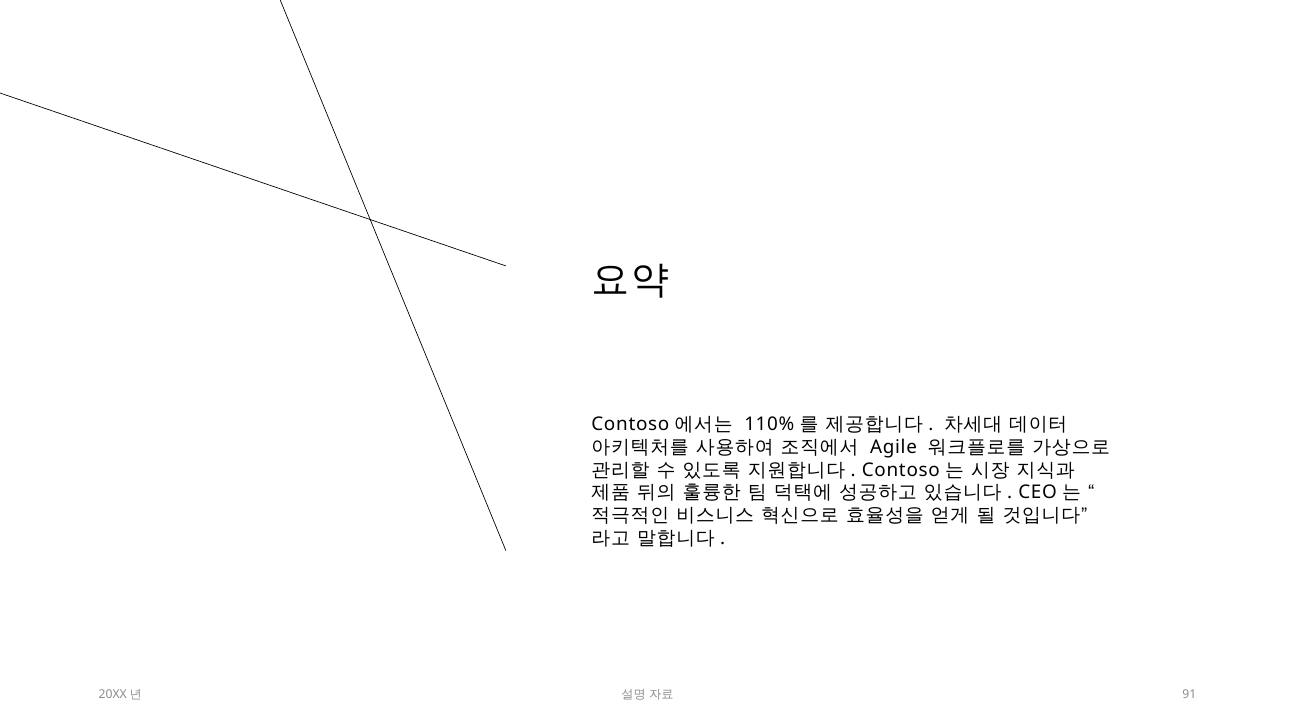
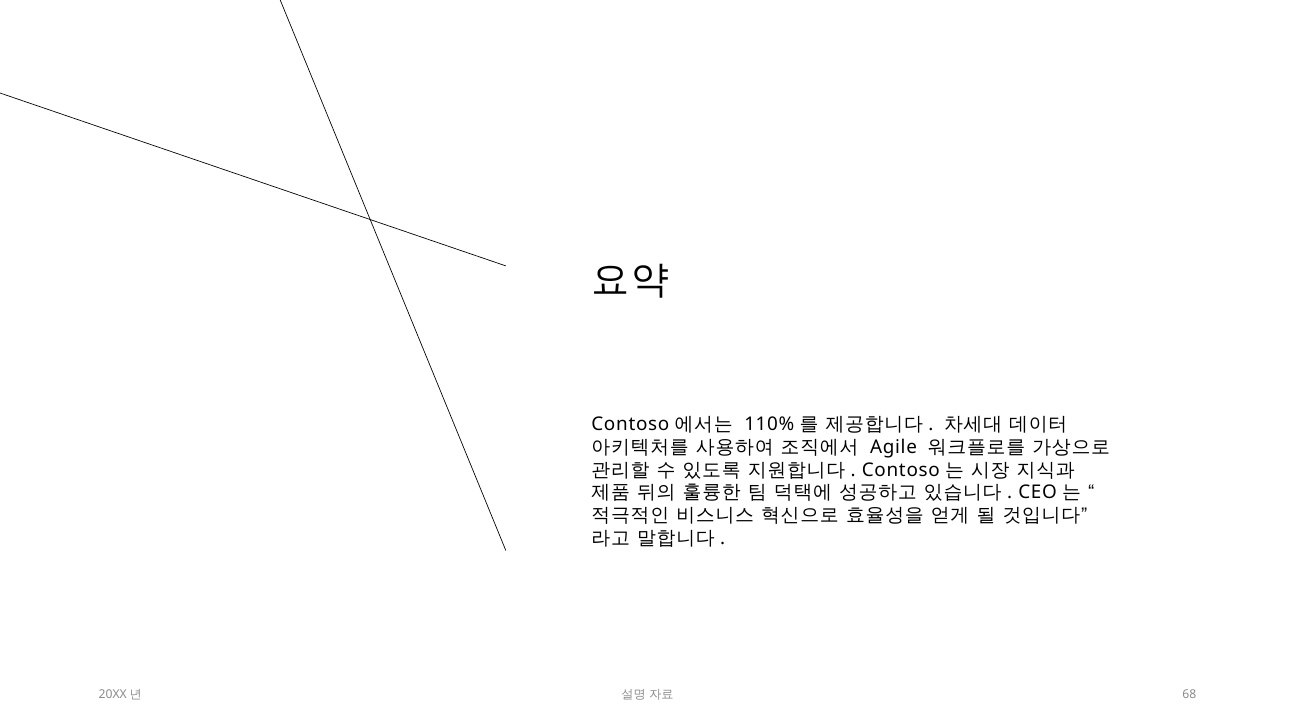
91: 91 -> 68 (1189, 694)
